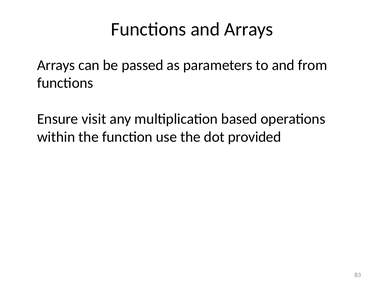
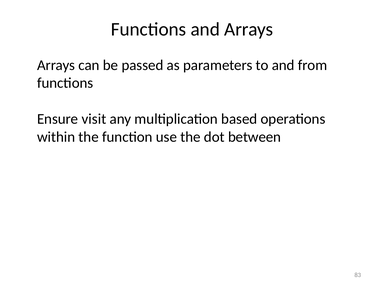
provided: provided -> between (255, 137)
